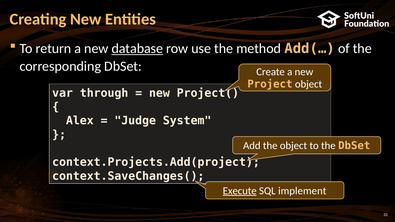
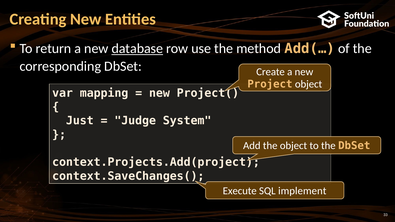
through: through -> mapping (104, 93)
Alex: Alex -> Just (80, 121)
Execute underline: present -> none (240, 191)
